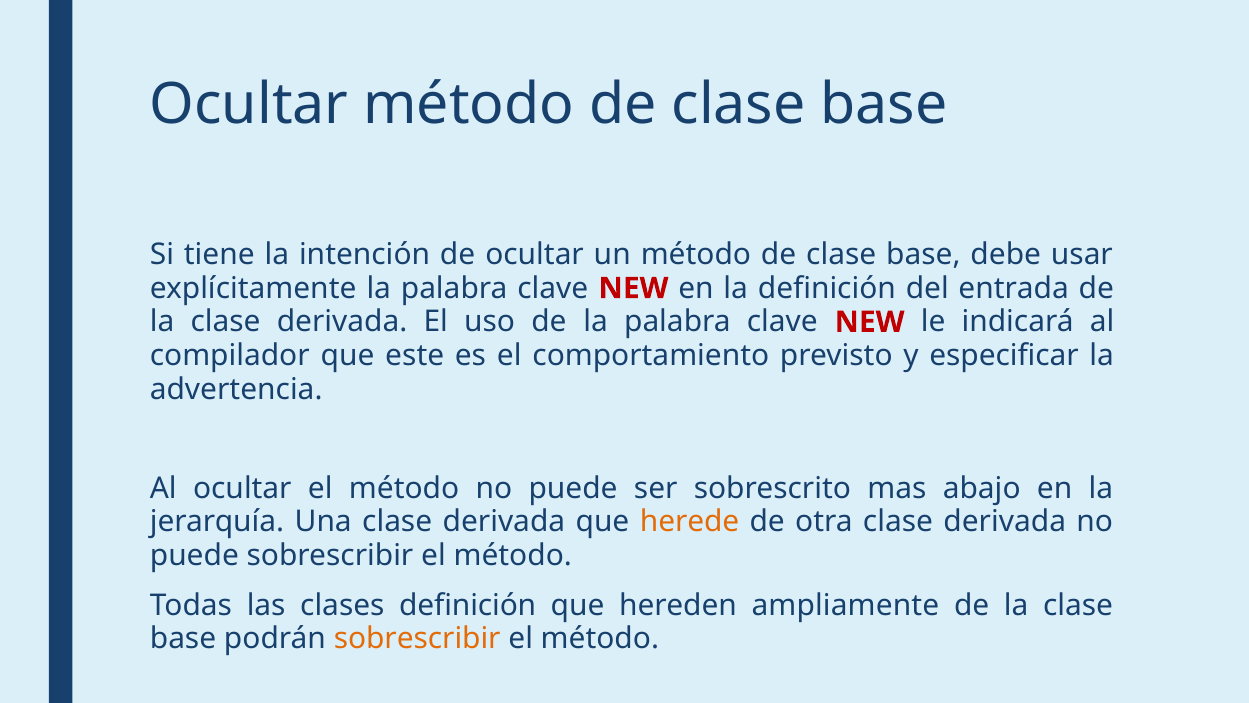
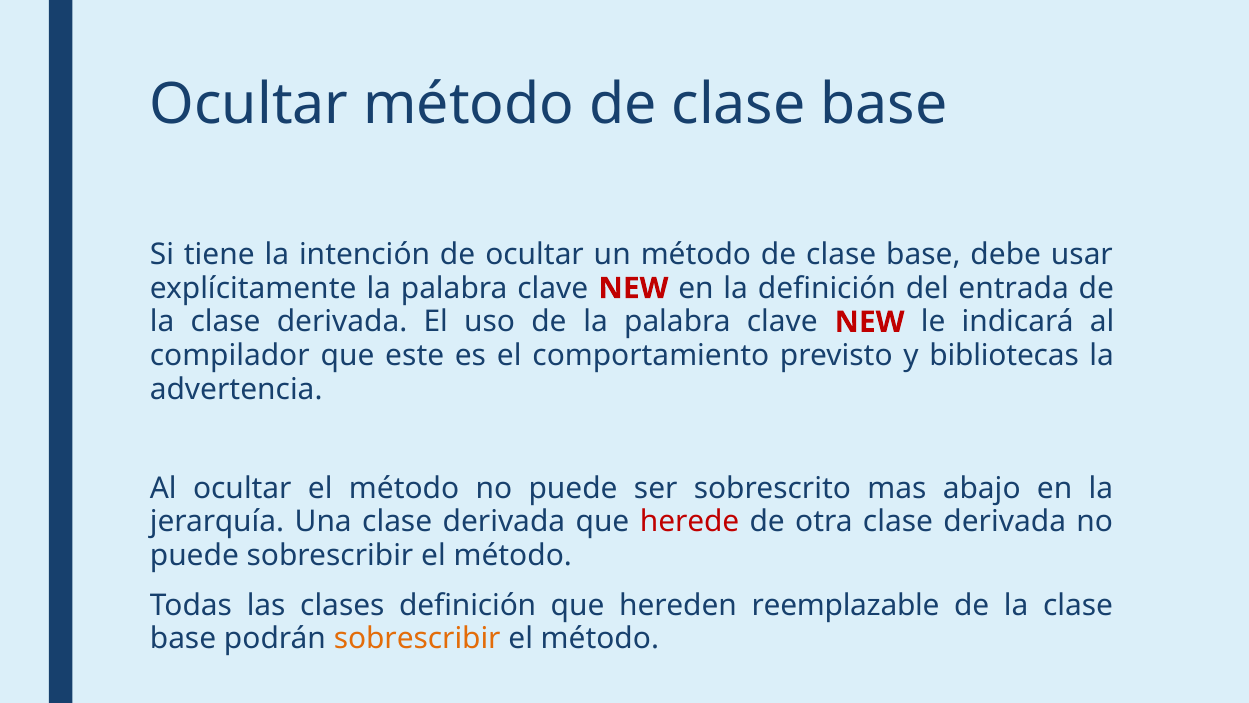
especificar: especificar -> bibliotecas (1004, 356)
herede colour: orange -> red (690, 522)
ampliamente: ampliamente -> reemplazable (846, 605)
